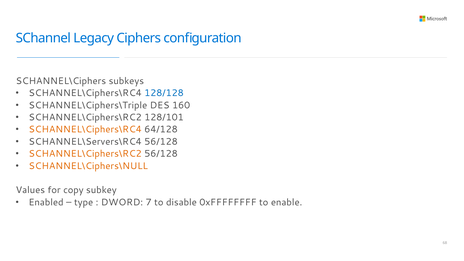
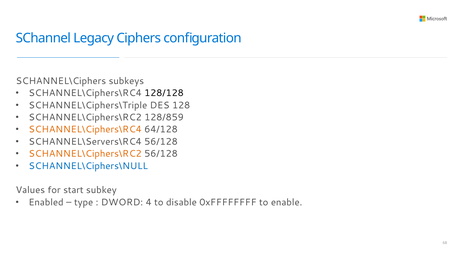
128/128 colour: blue -> black (164, 93)
160: 160 -> 128 (181, 105)
128/101: 128/101 -> 128/859 (164, 117)
SCHANNEL\Ciphers\NULL colour: orange -> blue (88, 166)
copy: copy -> start (73, 190)
7: 7 -> 4 (149, 202)
